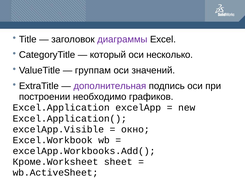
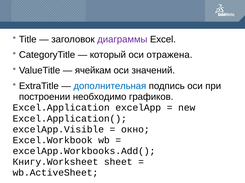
несколько: несколько -> отражена (169, 55)
группам: группам -> ячейкам (93, 71)
дополнительная colour: purple -> blue (110, 86)
Кроме.Worksheet: Кроме.Worksheet -> Книгу.Worksheet (55, 162)
